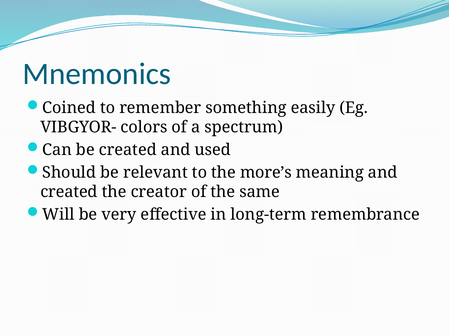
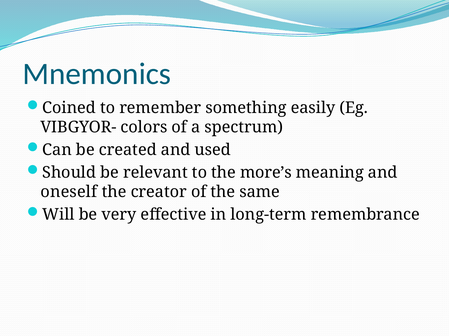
created: created -> oneself (69, 192)
